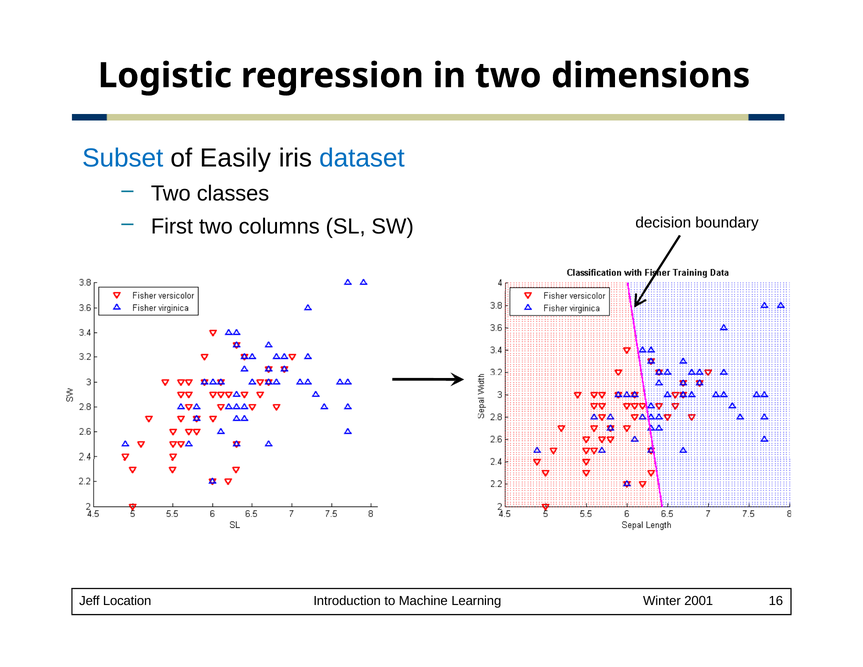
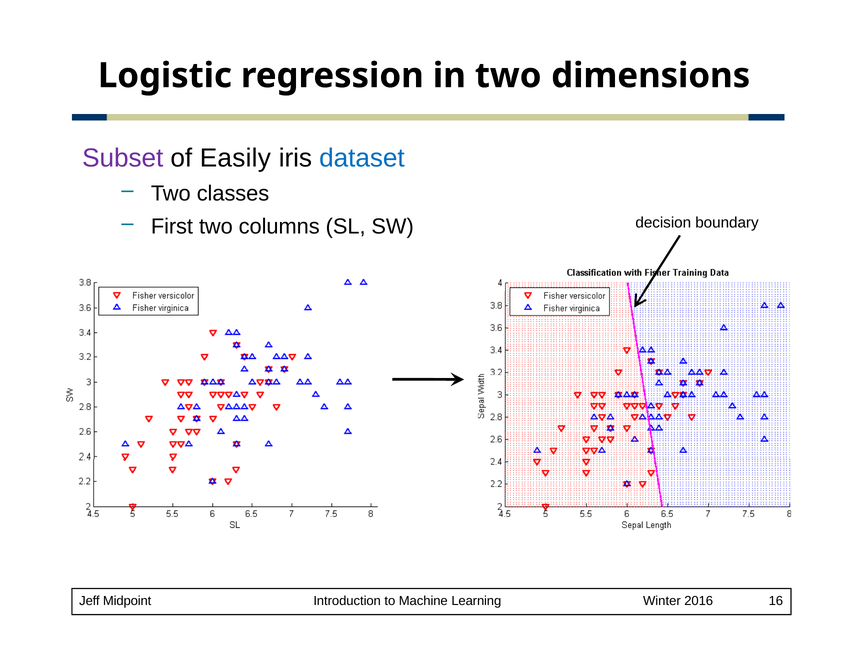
Subset colour: blue -> purple (123, 158)
Location: Location -> Midpoint (127, 601)
2001: 2001 -> 2016 (699, 601)
